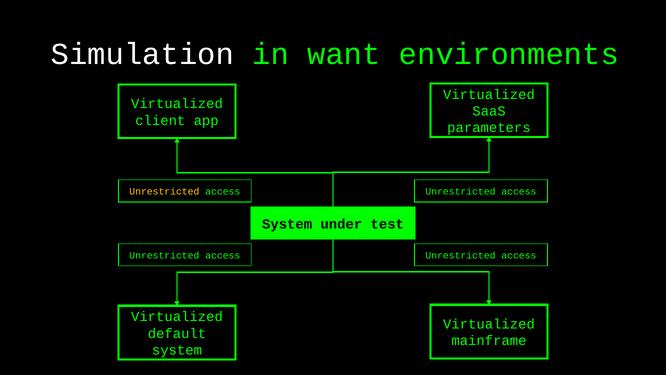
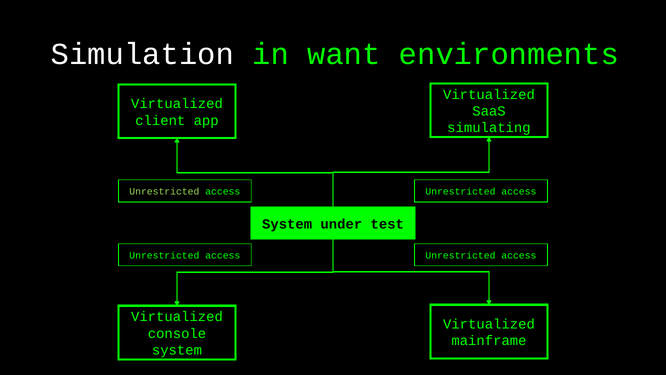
parameters: parameters -> simulating (489, 128)
Unrestricted colour: yellow -> light green (164, 191)
default: default -> console (177, 333)
